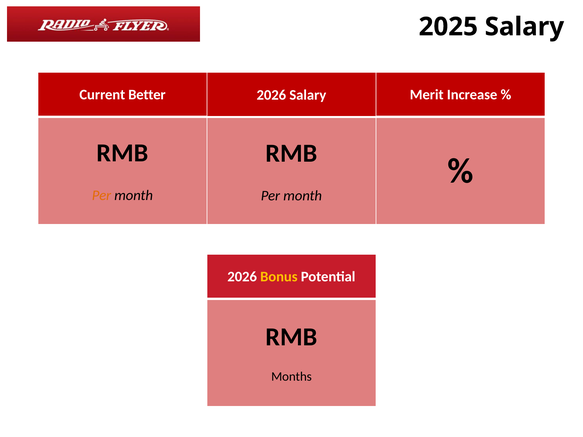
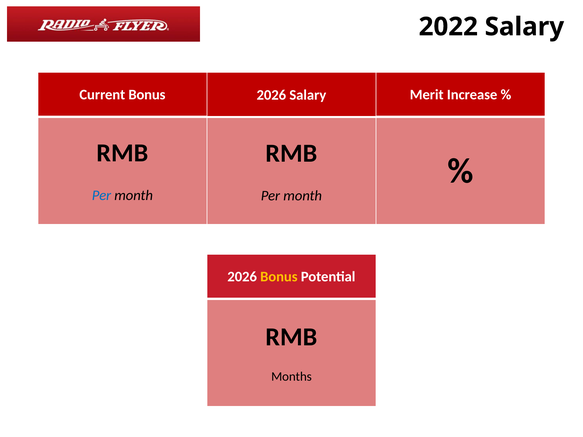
2025: 2025 -> 2022 (448, 27)
Current Better: Better -> Bonus (147, 95)
Per colour: orange -> blue (101, 196)
